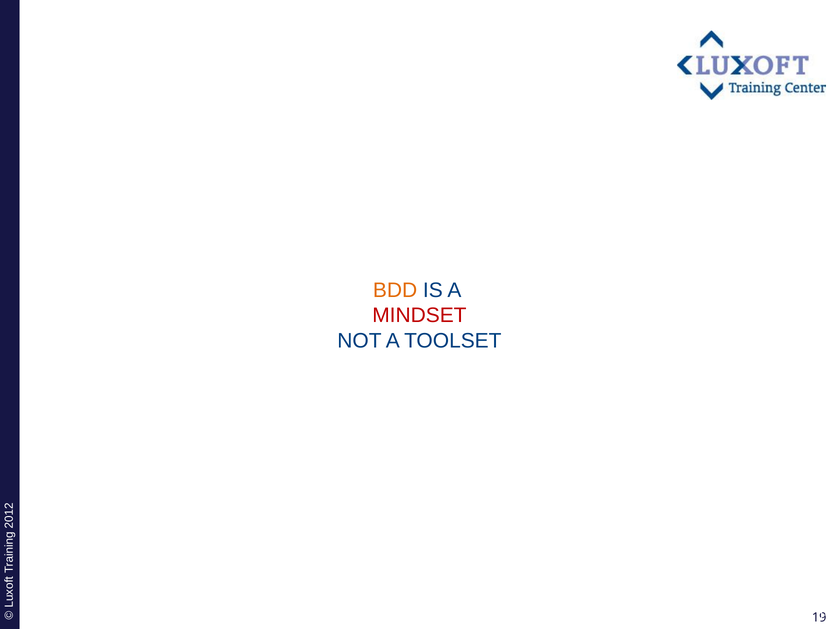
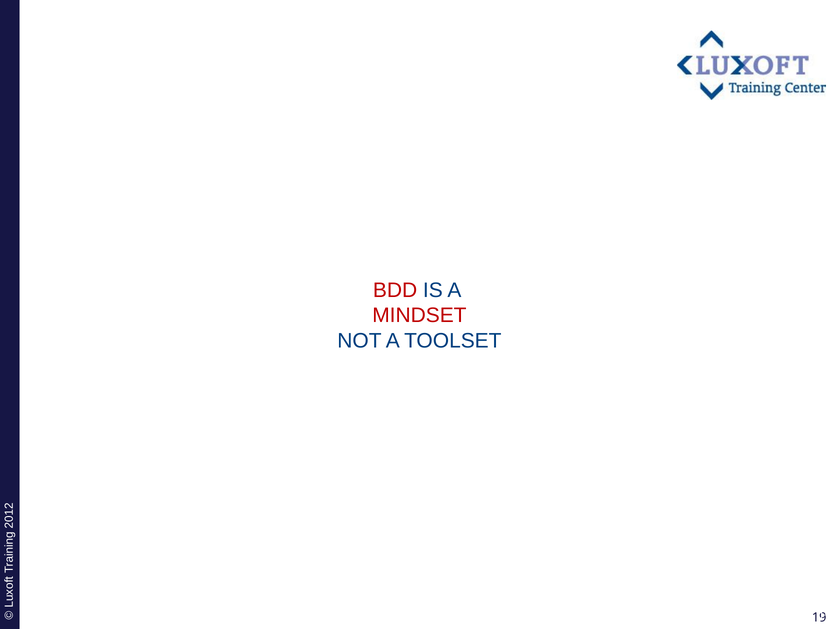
BDD colour: orange -> red (395, 290)
